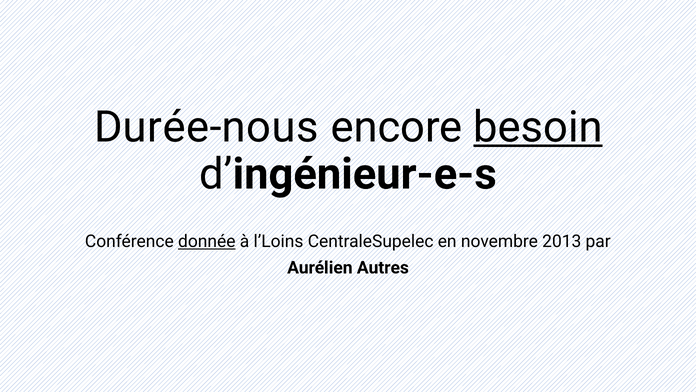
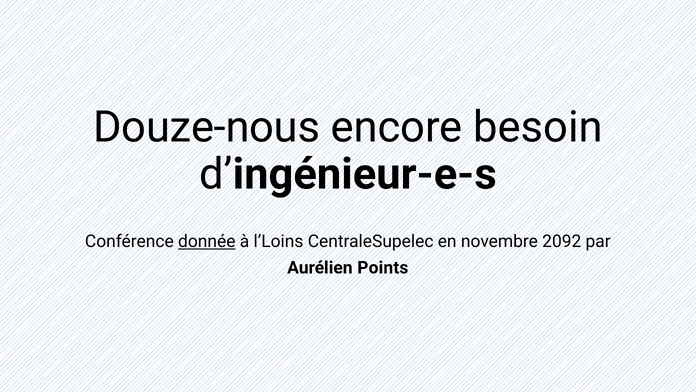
Durée-nous: Durée-nous -> Douze-nous (207, 127)
besoin underline: present -> none (538, 127)
2013: 2013 -> 2092 (562, 241)
Autres: Autres -> Points (383, 267)
